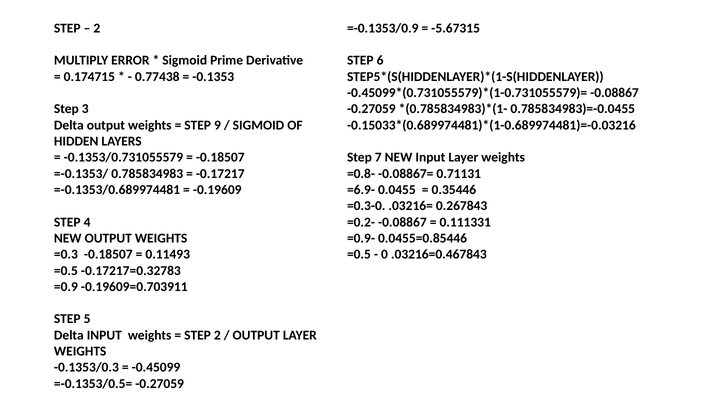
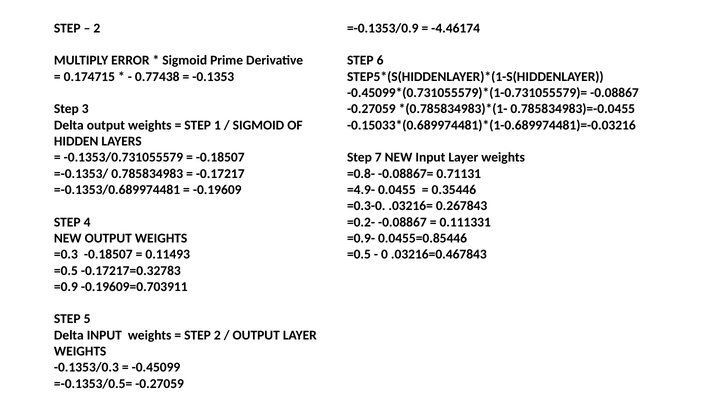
-5.67315: -5.67315 -> -4.46174 (456, 28)
9: 9 -> 1 (217, 125)
=6.9-: =6.9- -> =4.9- (361, 190)
